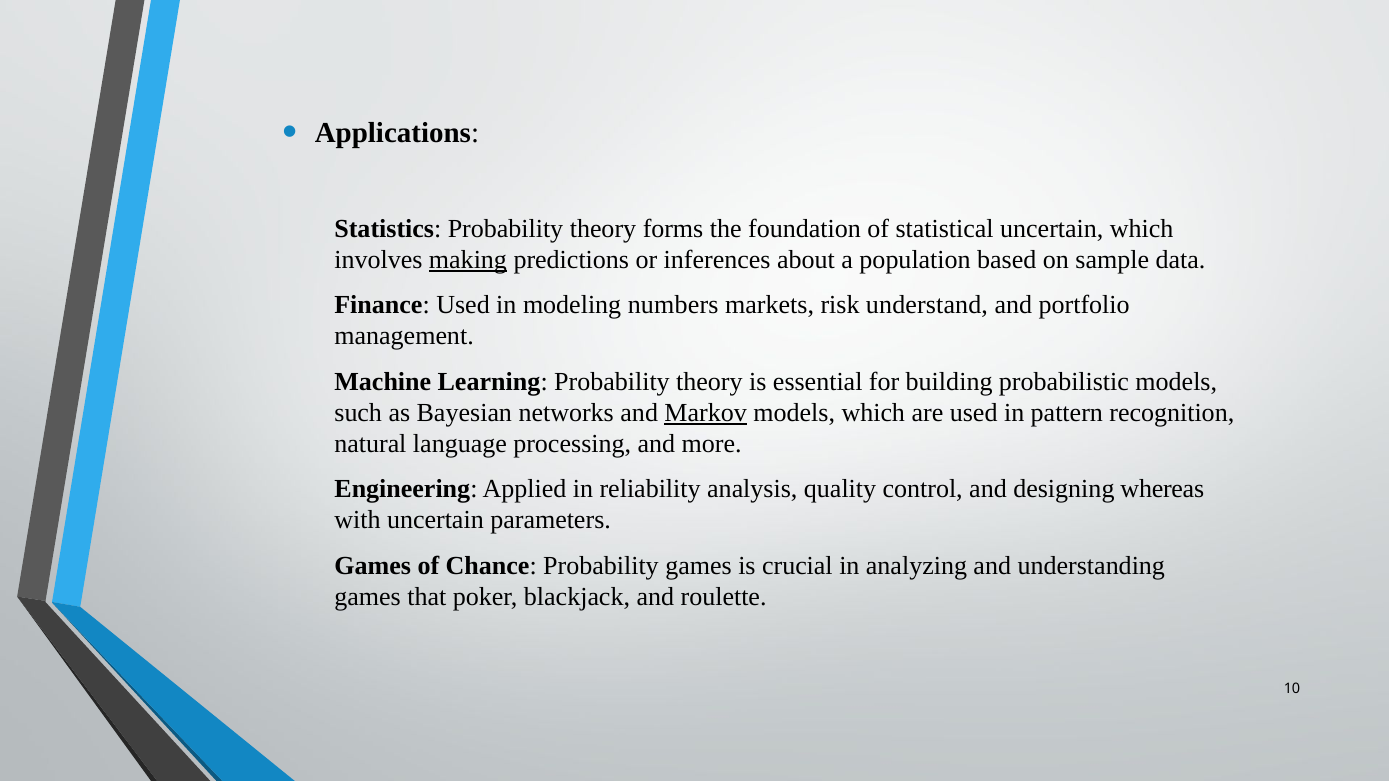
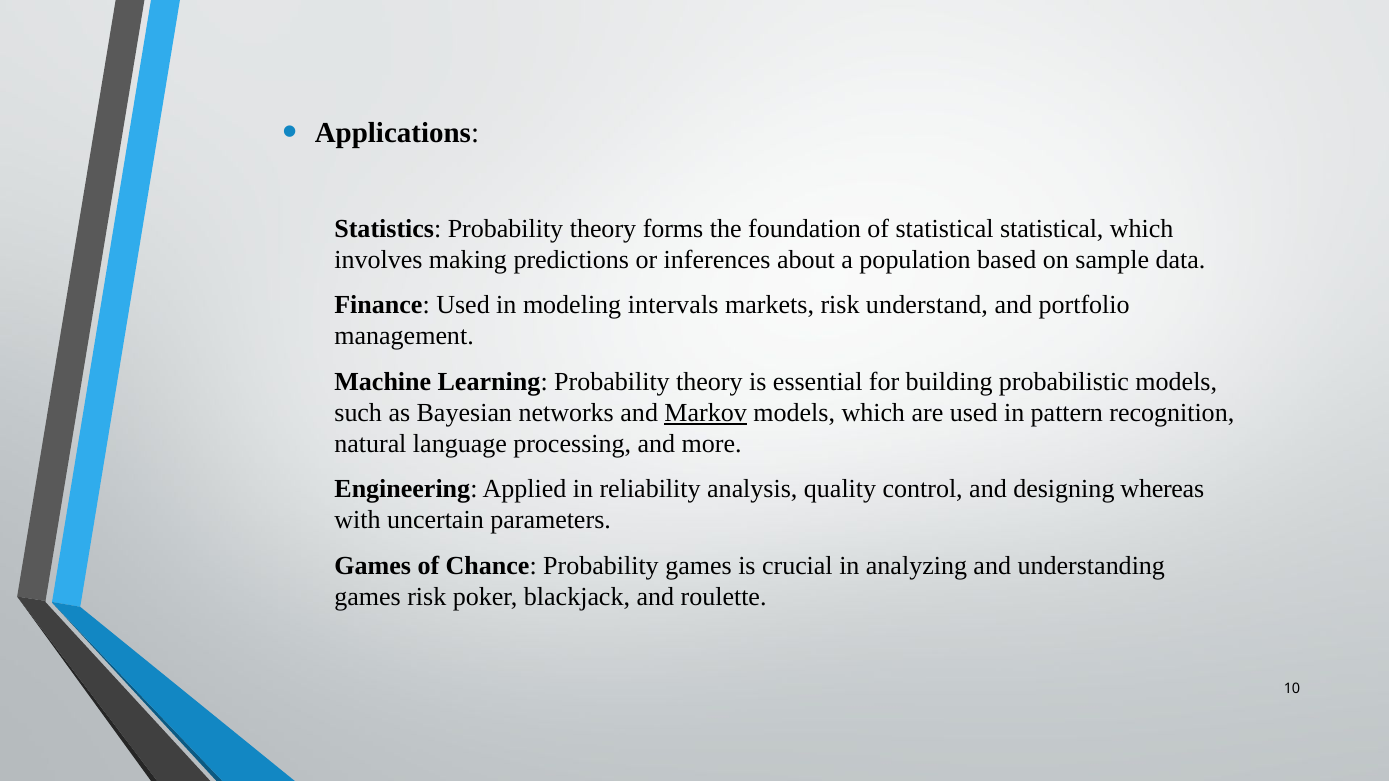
statistical uncertain: uncertain -> statistical (1052, 229)
making underline: present -> none (468, 260)
numbers: numbers -> intervals (673, 305)
games that: that -> risk (427, 597)
